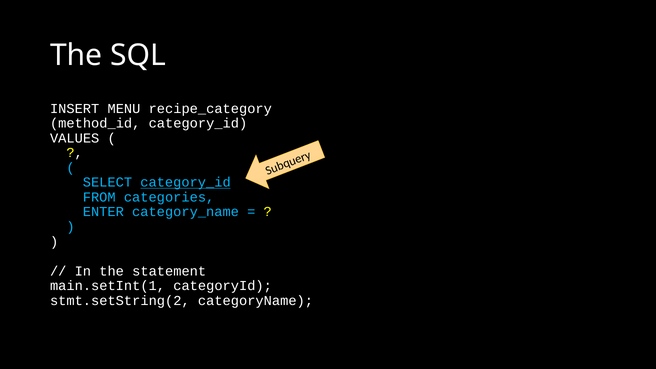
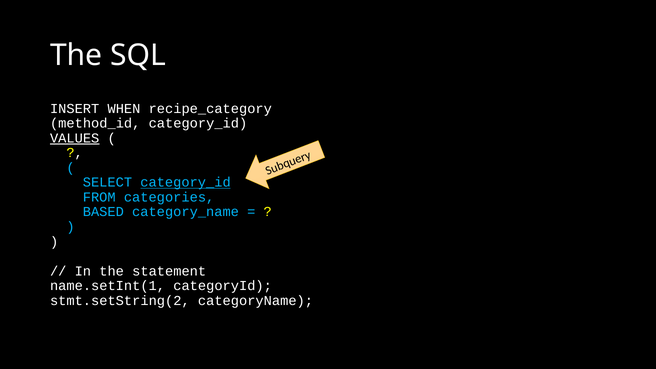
MENU: MENU -> WHEN (124, 109)
VALUES underline: none -> present (75, 138)
ENTER: ENTER -> BASED (103, 212)
main.setInt(1: main.setInt(1 -> name.setInt(1 (108, 286)
